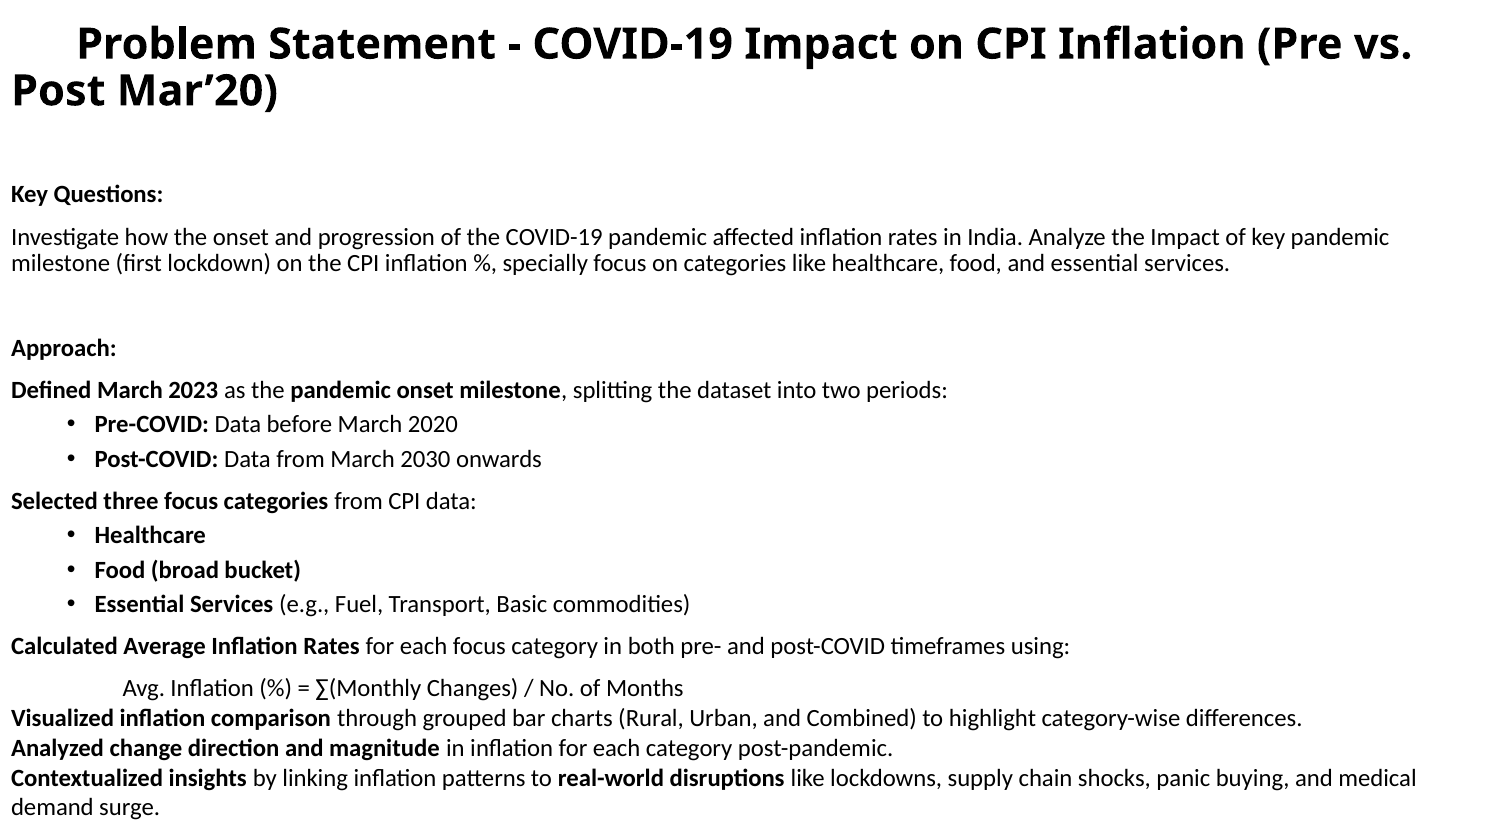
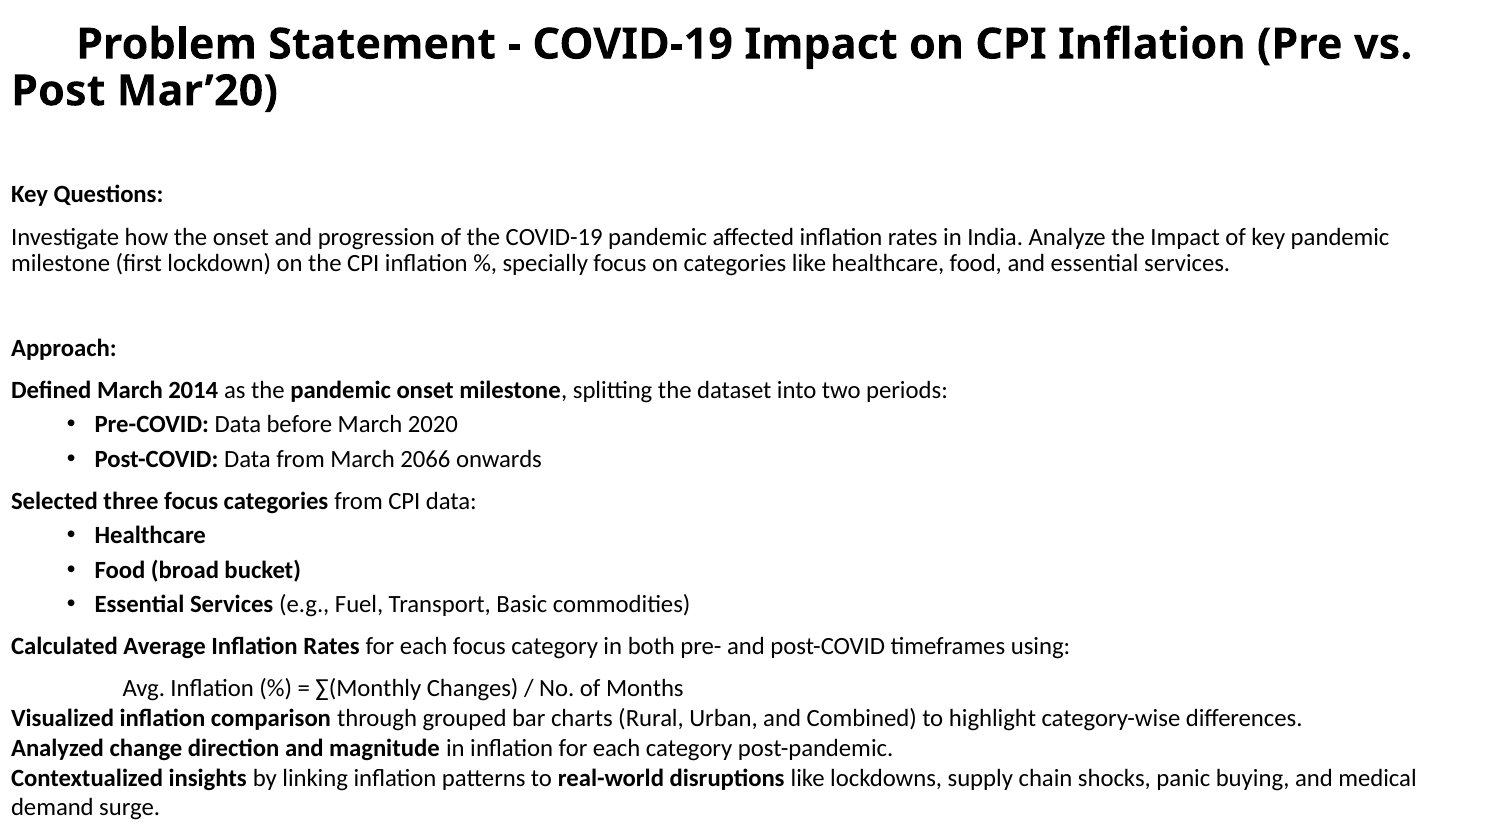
2023: 2023 -> 2014 (193, 390)
2030: 2030 -> 2066 (425, 459)
